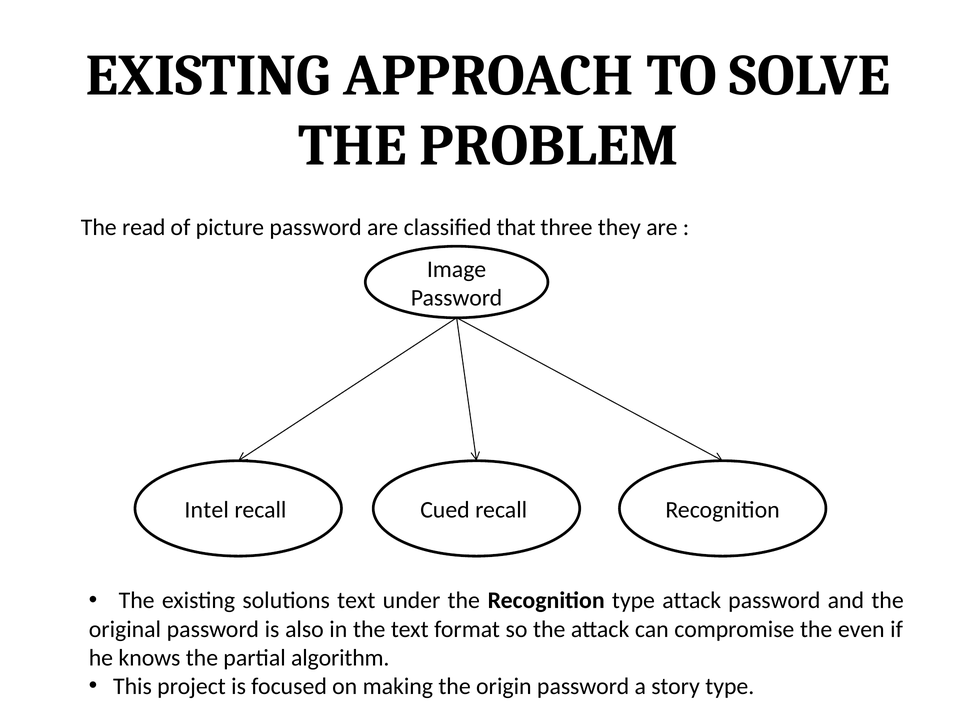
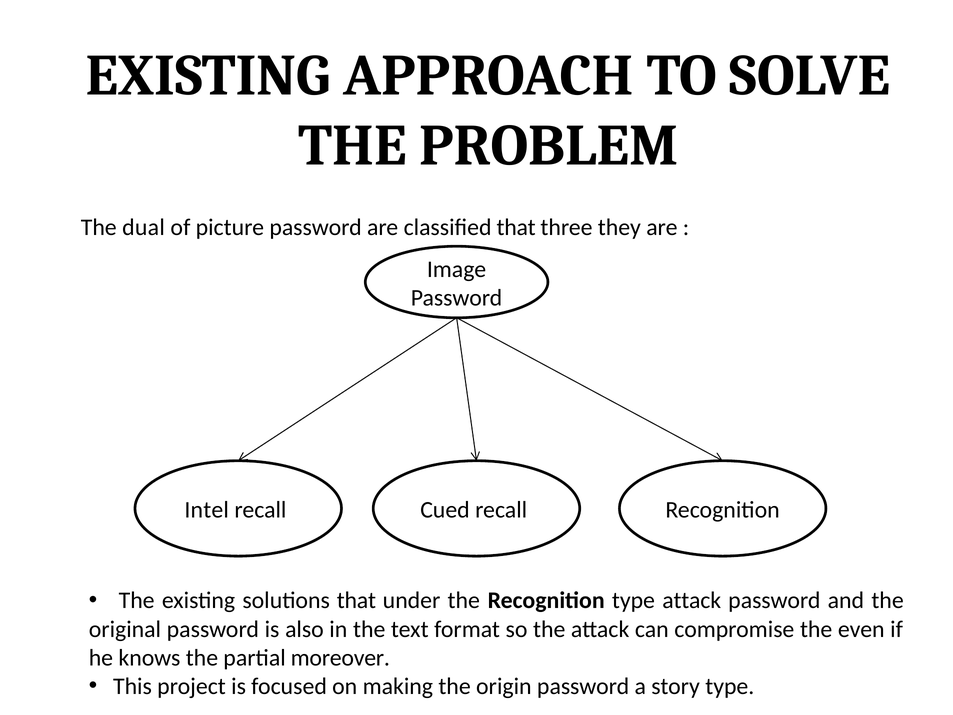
read: read -> dual (144, 227)
solutions text: text -> that (356, 600)
algorithm: algorithm -> moreover (340, 658)
